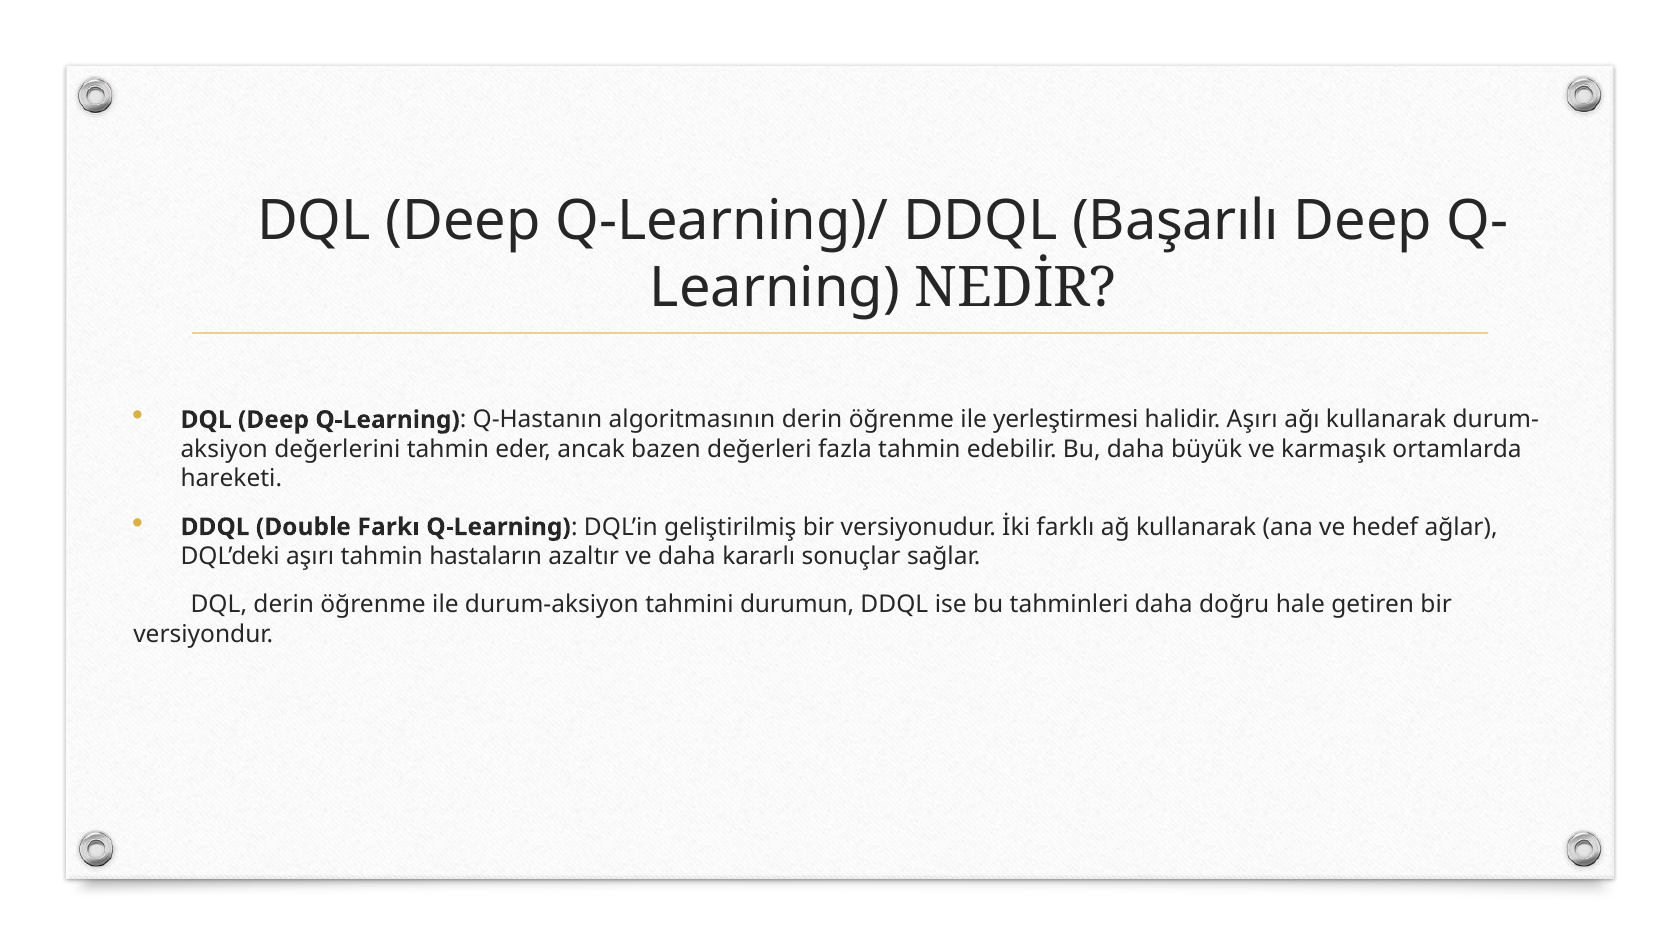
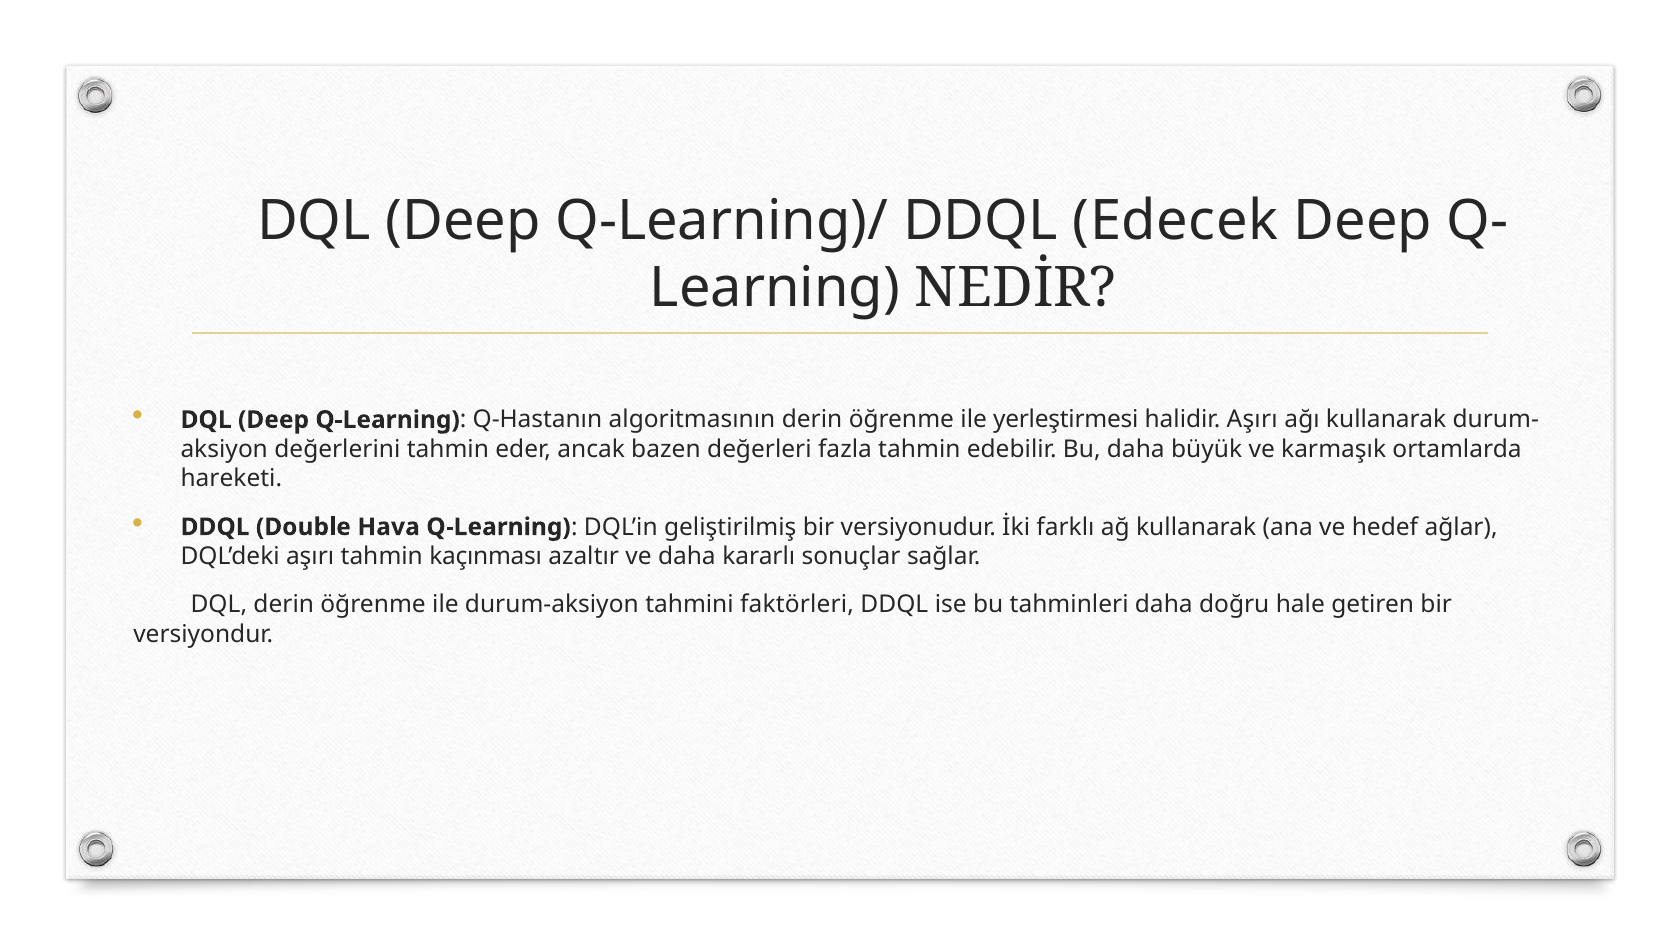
Başarılı: Başarılı -> Edecek (1176, 221)
Farkı: Farkı -> Hava (389, 527)
hastaların: hastaların -> kaçınması (486, 557)
durumun: durumun -> faktörleri (797, 605)
